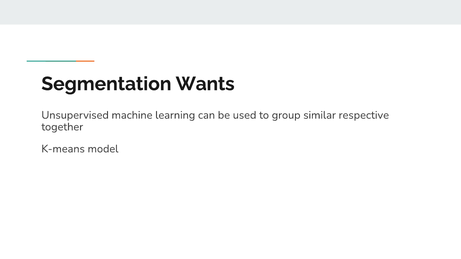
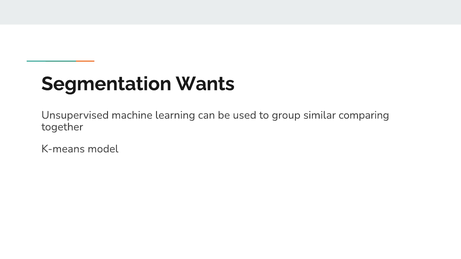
respective: respective -> comparing (364, 115)
